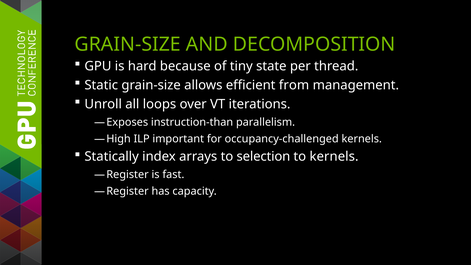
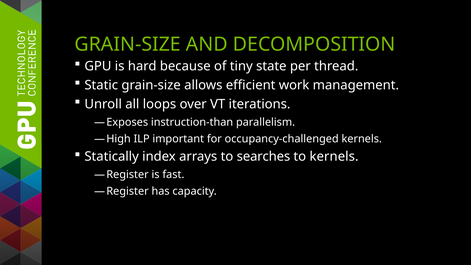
from: from -> work (294, 85)
selection: selection -> searches (263, 157)
